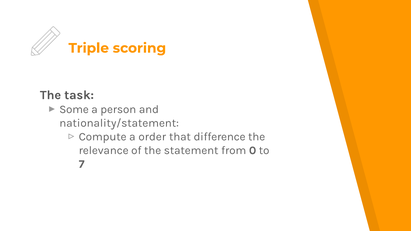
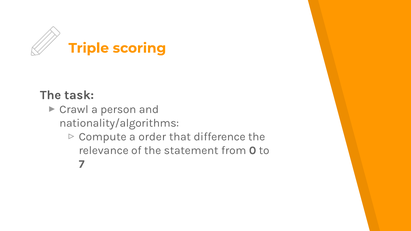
Some: Some -> Crawl (74, 109)
nationality/statement: nationality/statement -> nationality/algorithms (119, 123)
